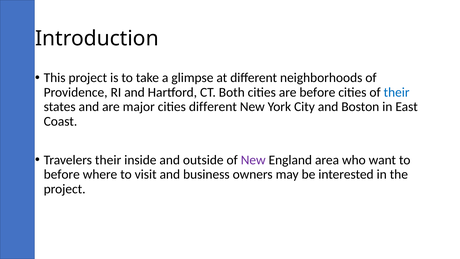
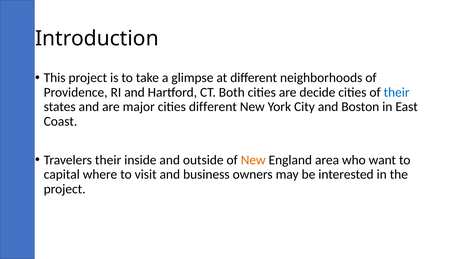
are before: before -> decide (317, 92)
New colour: purple -> orange (253, 160)
before: before -> capital (62, 174)
